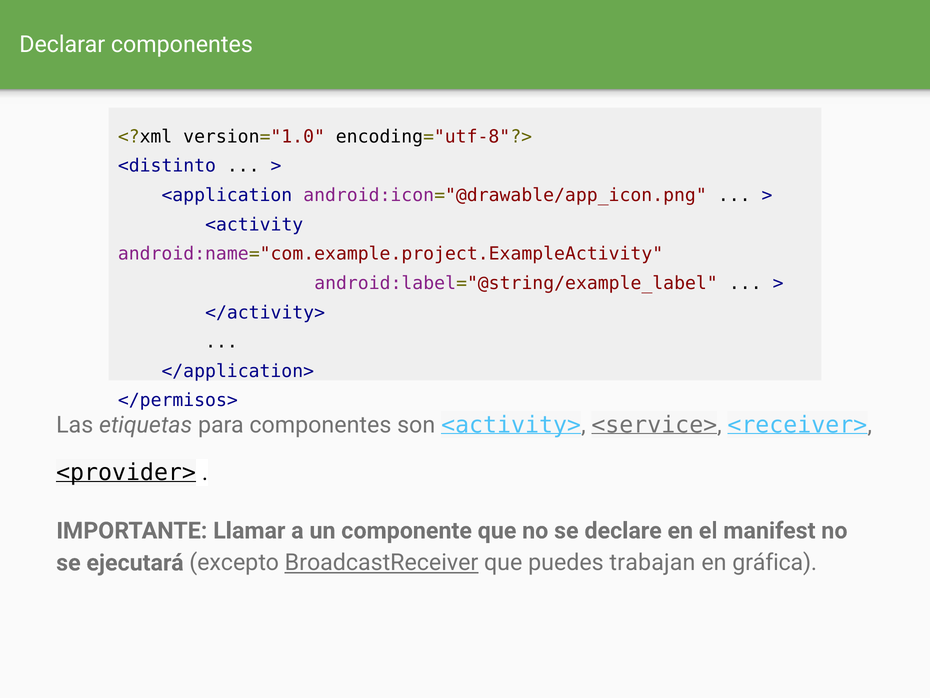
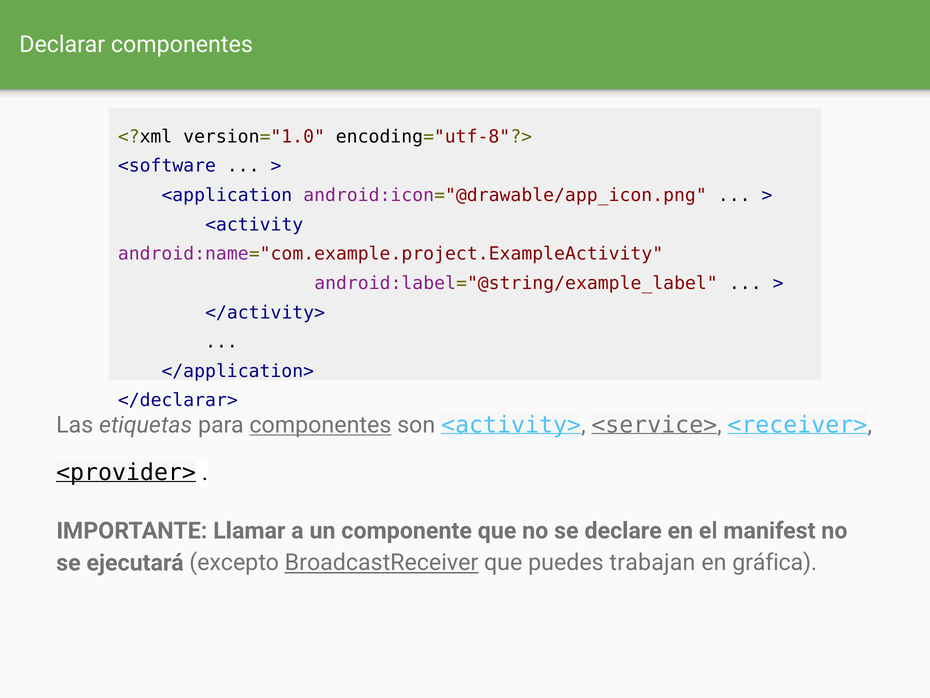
<distinto: <distinto -> <software (167, 166)
</permisos>: </permisos> -> </declarar> (178, 400)
componentes underline: none -> present (320, 425)
